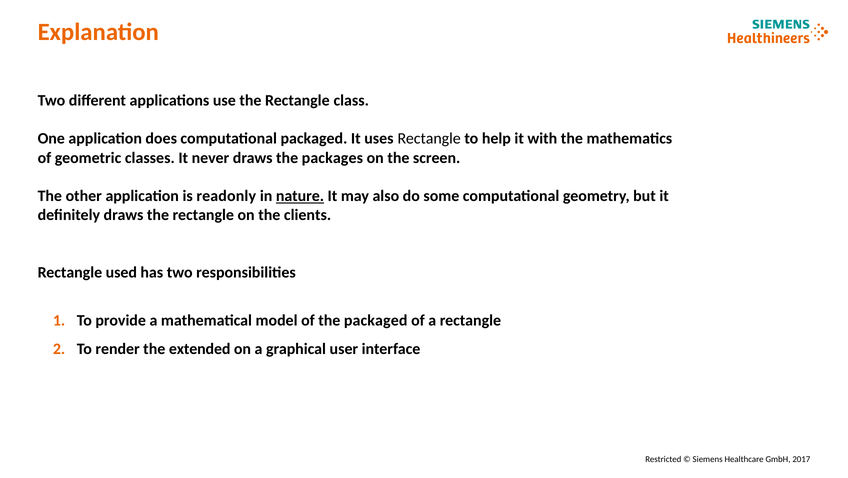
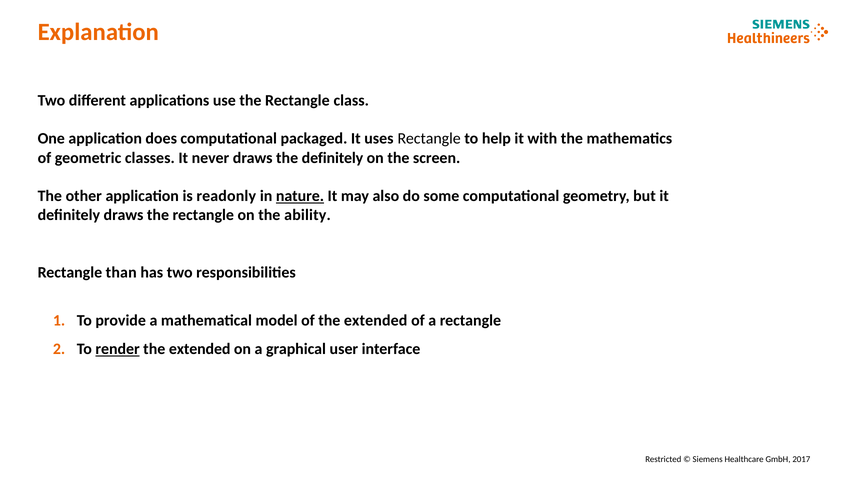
the packages: packages -> definitely (333, 158)
clients: clients -> ability (307, 215)
used: used -> than (121, 272)
of the packaged: packaged -> extended (376, 320)
render underline: none -> present (118, 349)
